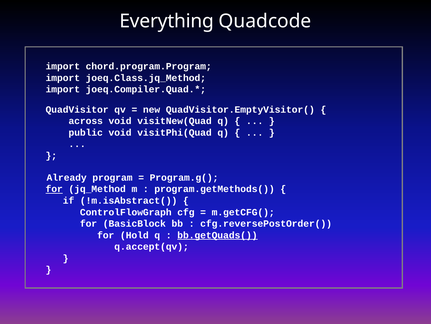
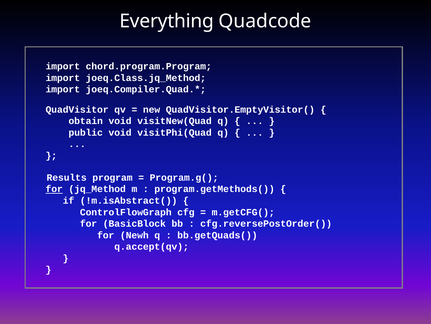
across: across -> obtain (86, 121)
Already: Already -> Results (67, 177)
Hold: Hold -> Newh (134, 235)
bb.getQuads( underline: present -> none (217, 235)
